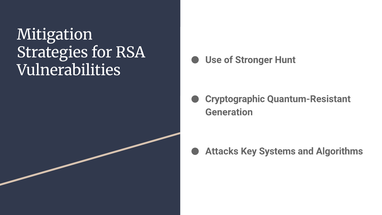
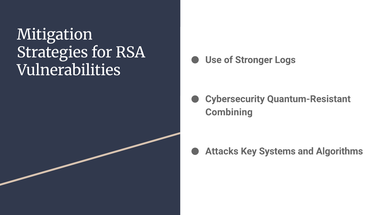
Hunt: Hunt -> Logs (285, 60)
Cryptographic: Cryptographic -> Cybersecurity (235, 99)
Generation: Generation -> Combining (229, 112)
